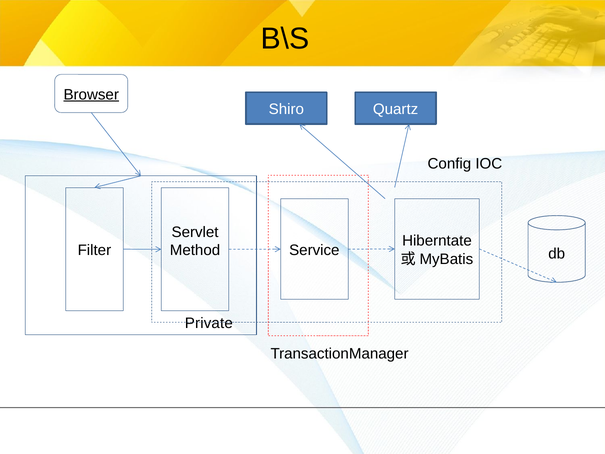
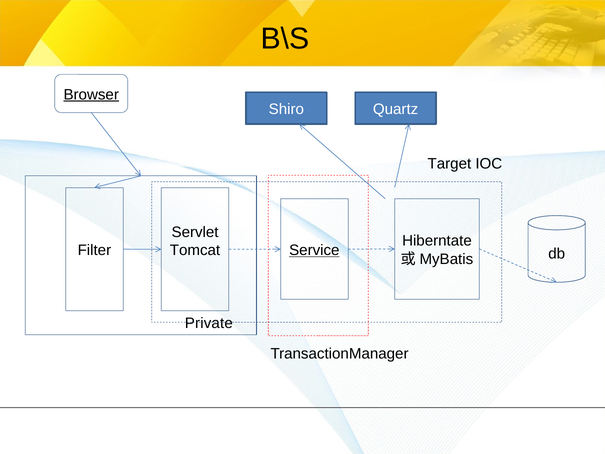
Config: Config -> Target (449, 164)
Service underline: none -> present (314, 250)
Method: Method -> Tomcat (195, 250)
